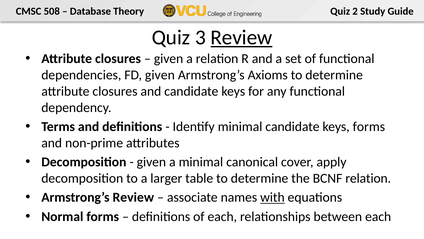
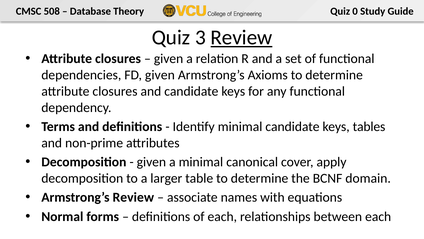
2: 2 -> 0 (355, 11)
keys forms: forms -> tables (369, 127)
BCNF relation: relation -> domain (368, 178)
with underline: present -> none (272, 197)
